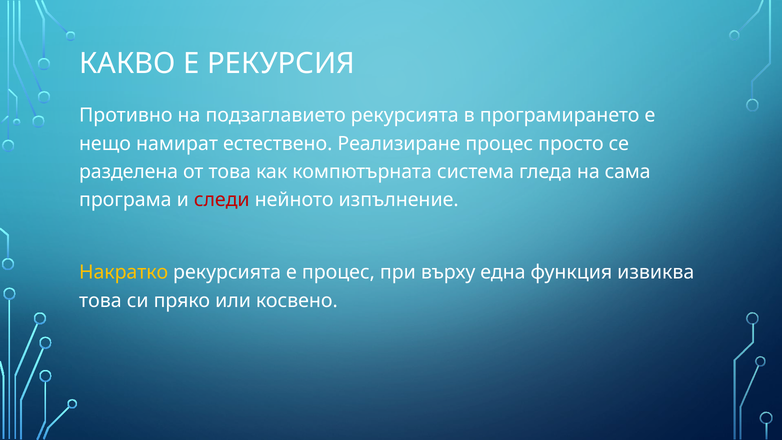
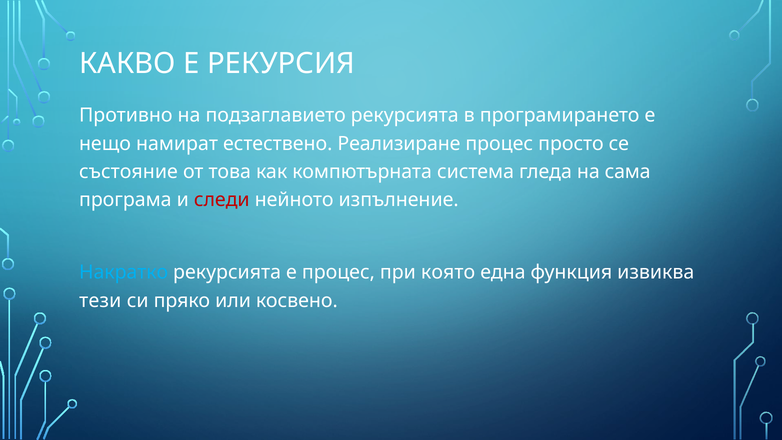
разделена: разделена -> състояние (128, 172)
Накратко colour: yellow -> light blue (124, 272)
върху: върху -> която (448, 272)
това: това -> тези (100, 301)
